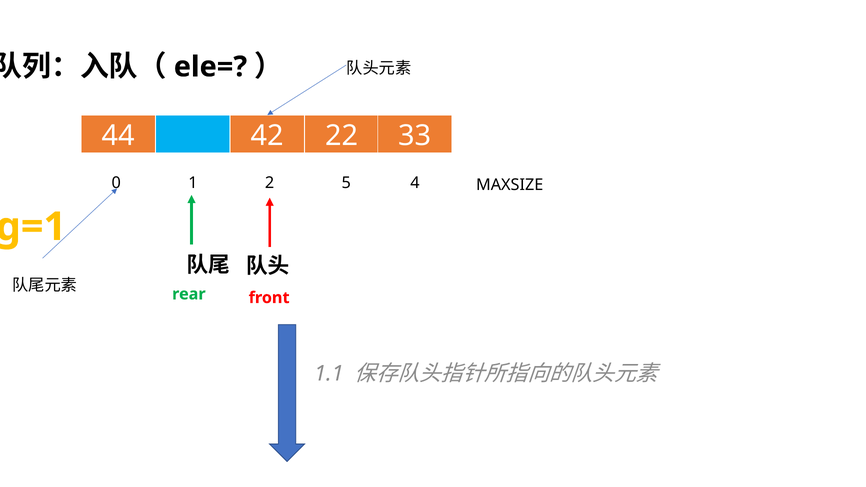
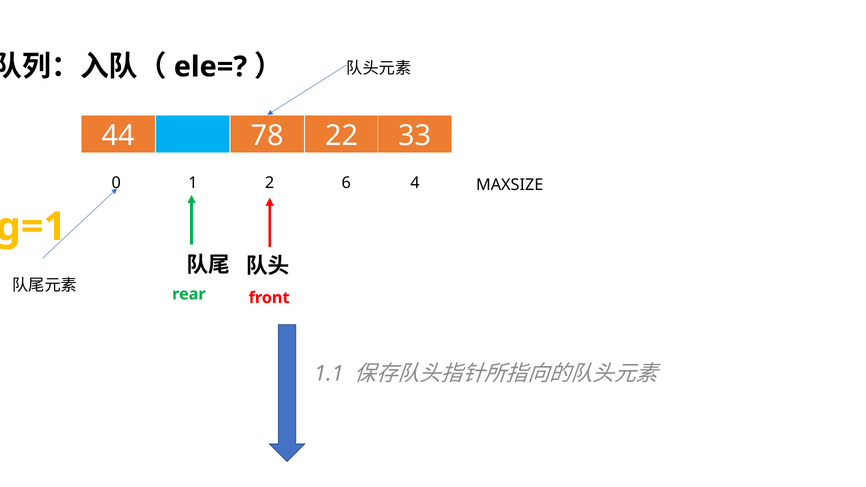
42: 42 -> 78 (267, 136)
5: 5 -> 6 (346, 183)
